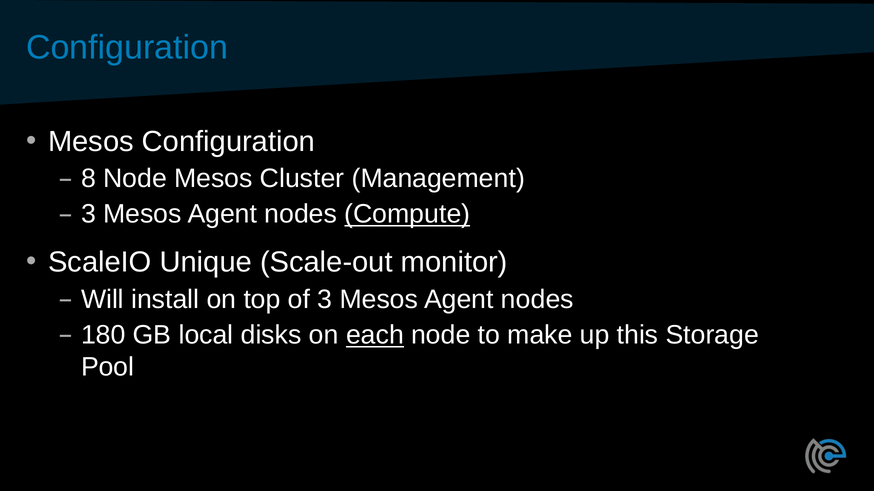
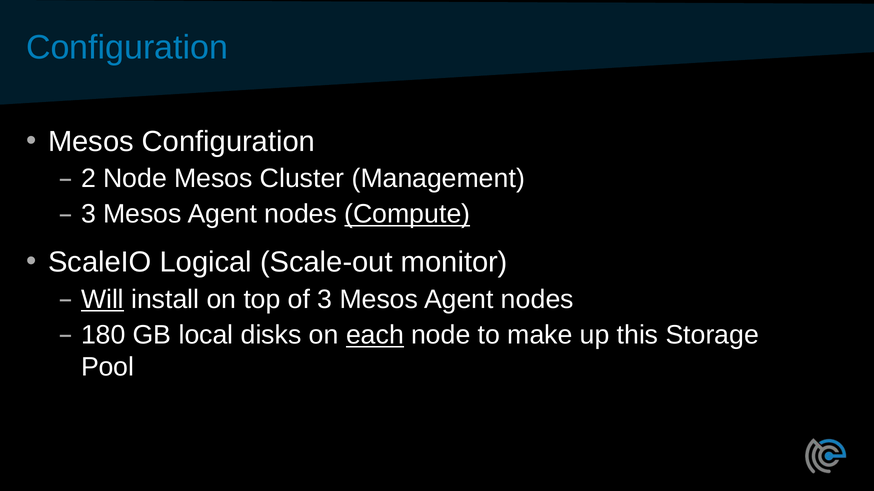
8: 8 -> 2 (88, 179)
Unique: Unique -> Logical (206, 263)
Will underline: none -> present (102, 300)
